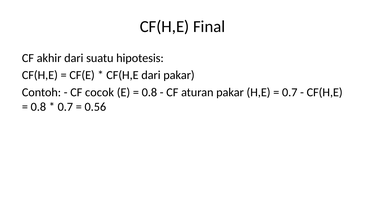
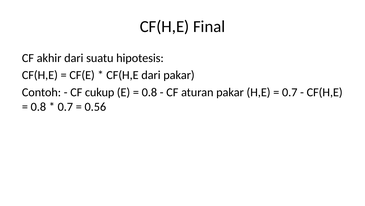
cocok: cocok -> cukup (100, 92)
